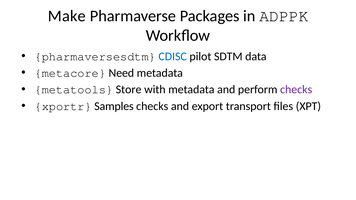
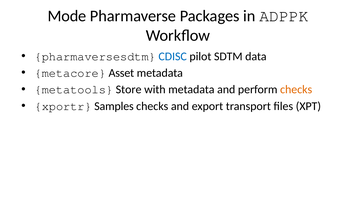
Make: Make -> Mode (67, 16)
Need: Need -> Asset (121, 73)
checks colour: purple -> orange (296, 90)
